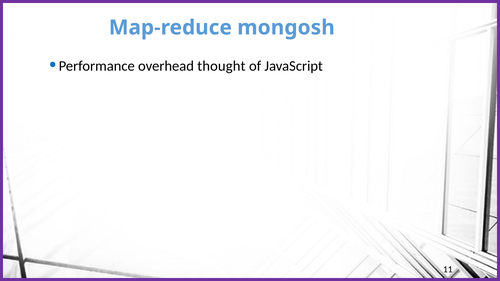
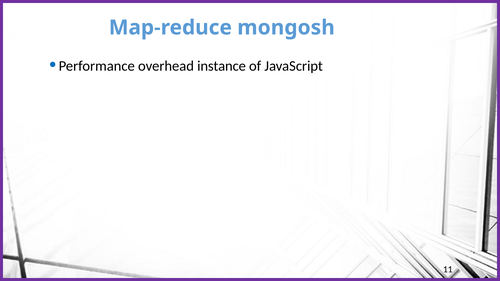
thought: thought -> instance (222, 66)
